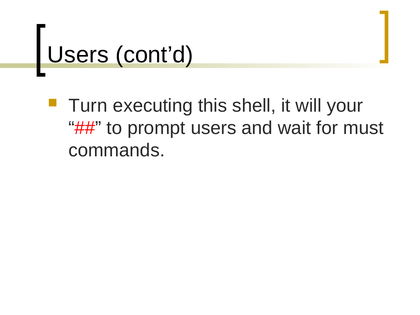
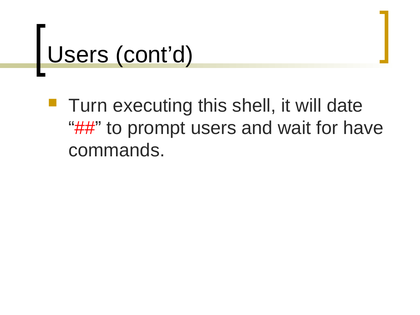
your: your -> date (345, 106)
must: must -> have (363, 128)
